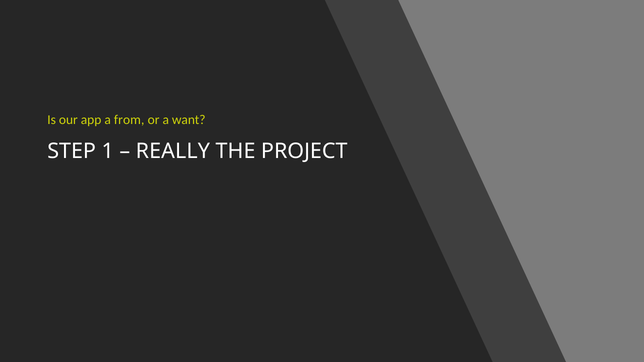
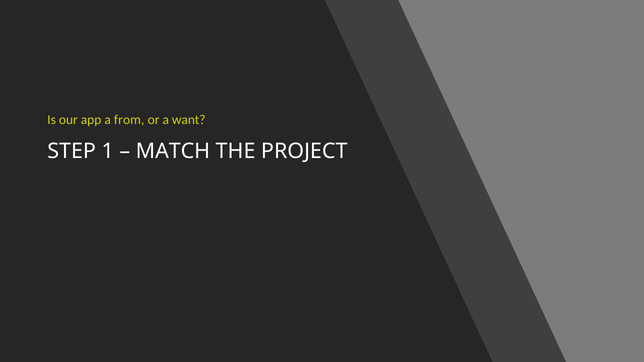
REALLY: REALLY -> MATCH (173, 151)
